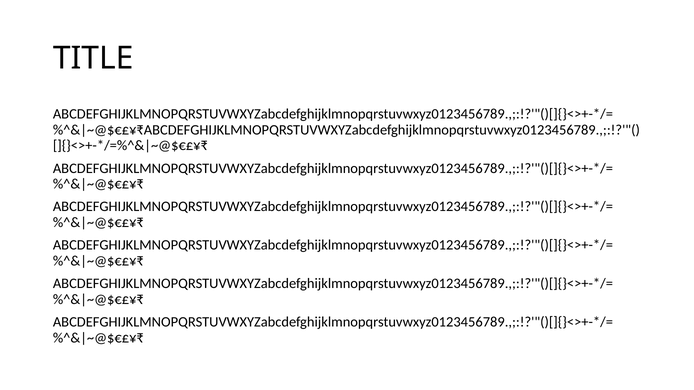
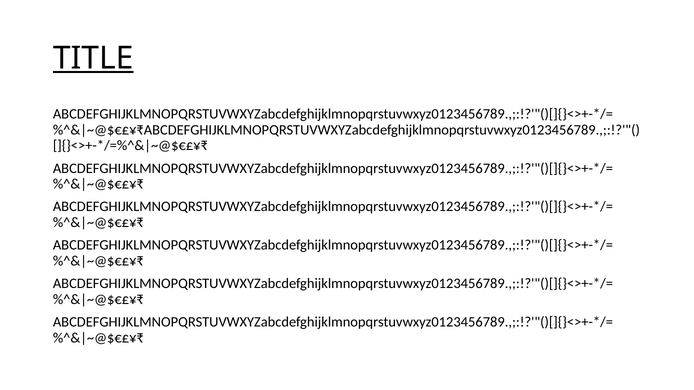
TITLE underline: none -> present (93, 58)
